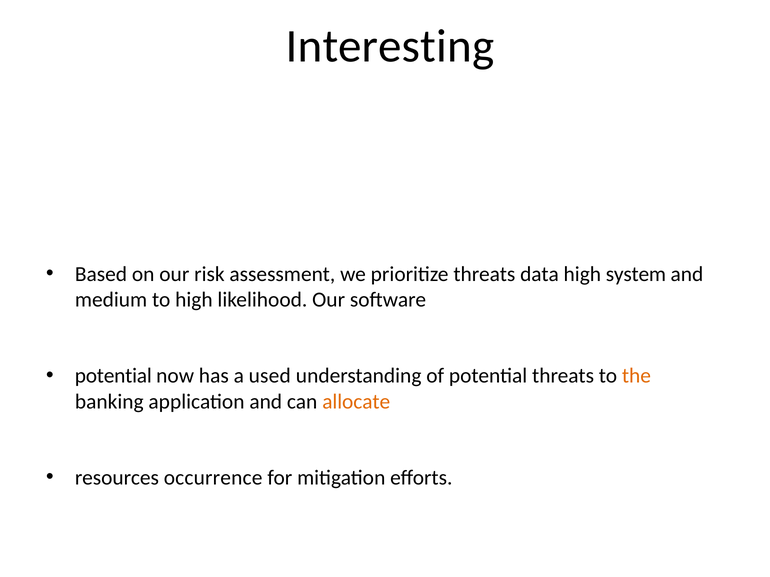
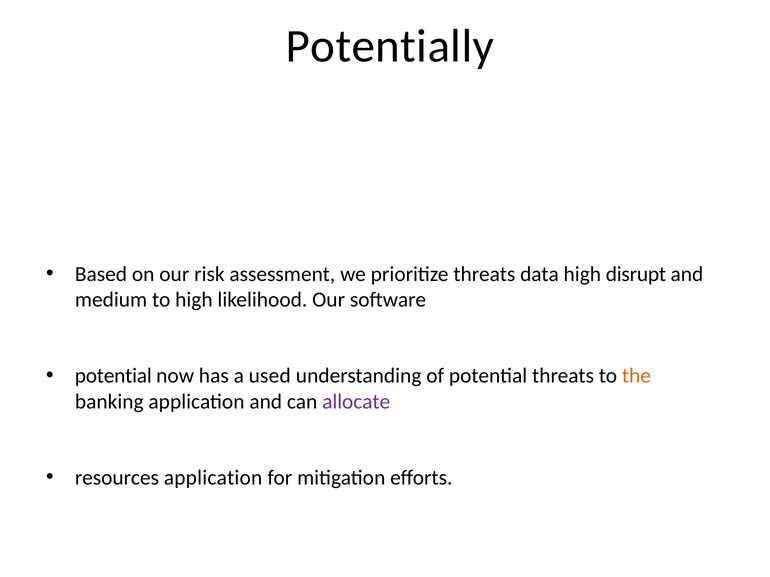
Interesting: Interesting -> Potentially (390, 46)
system: system -> disrupt (636, 274)
allocate colour: orange -> purple (356, 402)
resources occurrence: occurrence -> application (213, 478)
